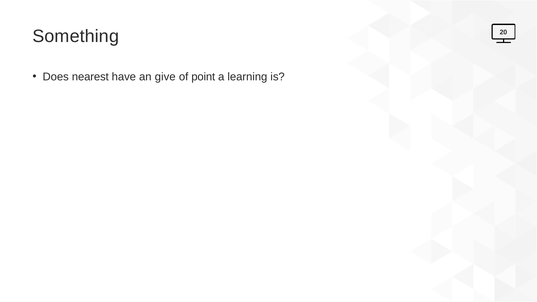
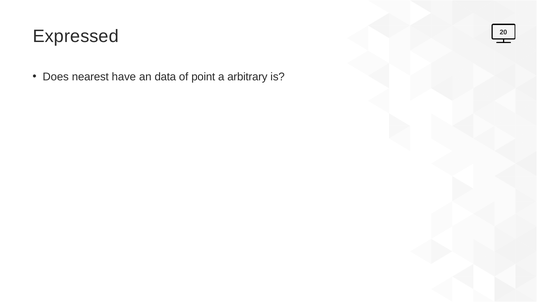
Something: Something -> Expressed (76, 36)
give: give -> data (165, 77)
learning: learning -> arbitrary (247, 77)
